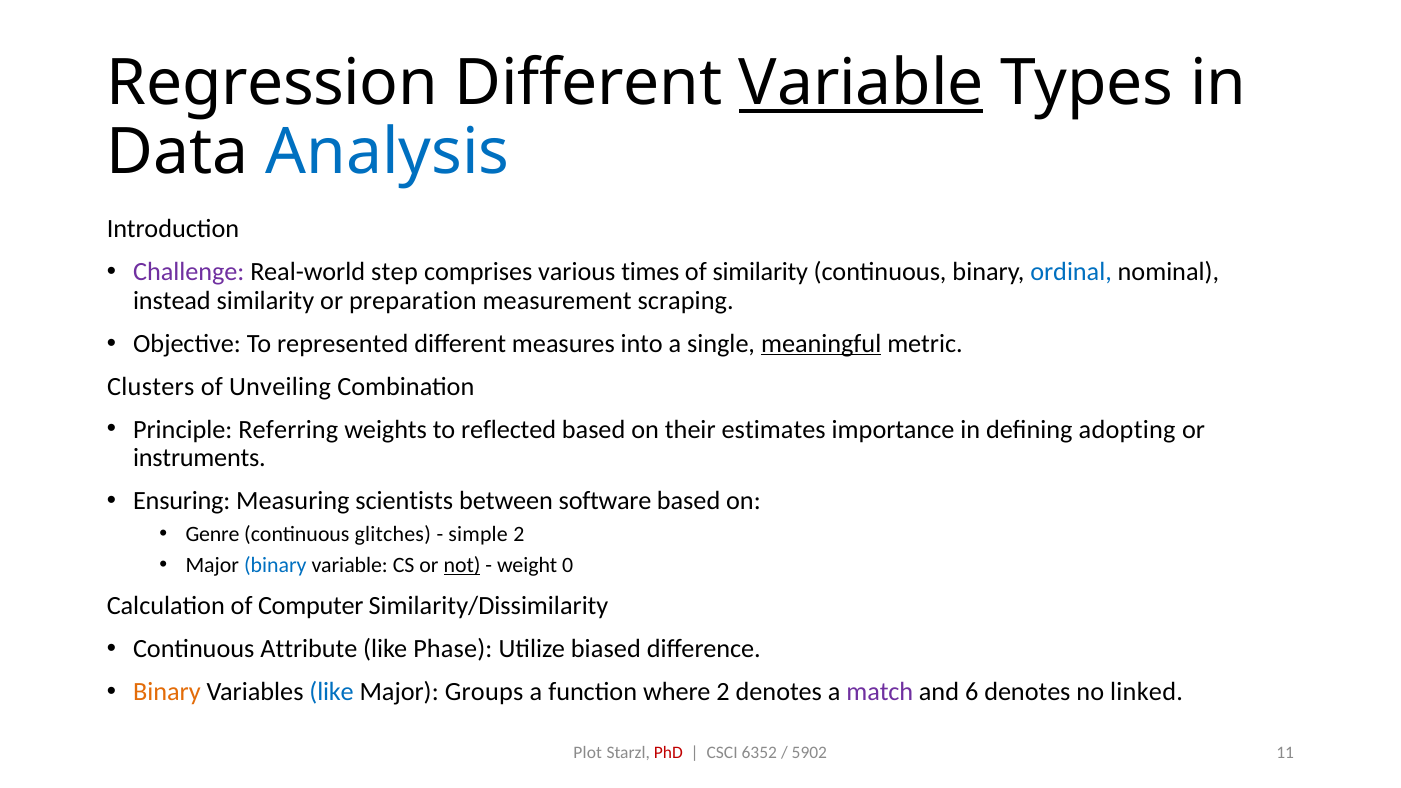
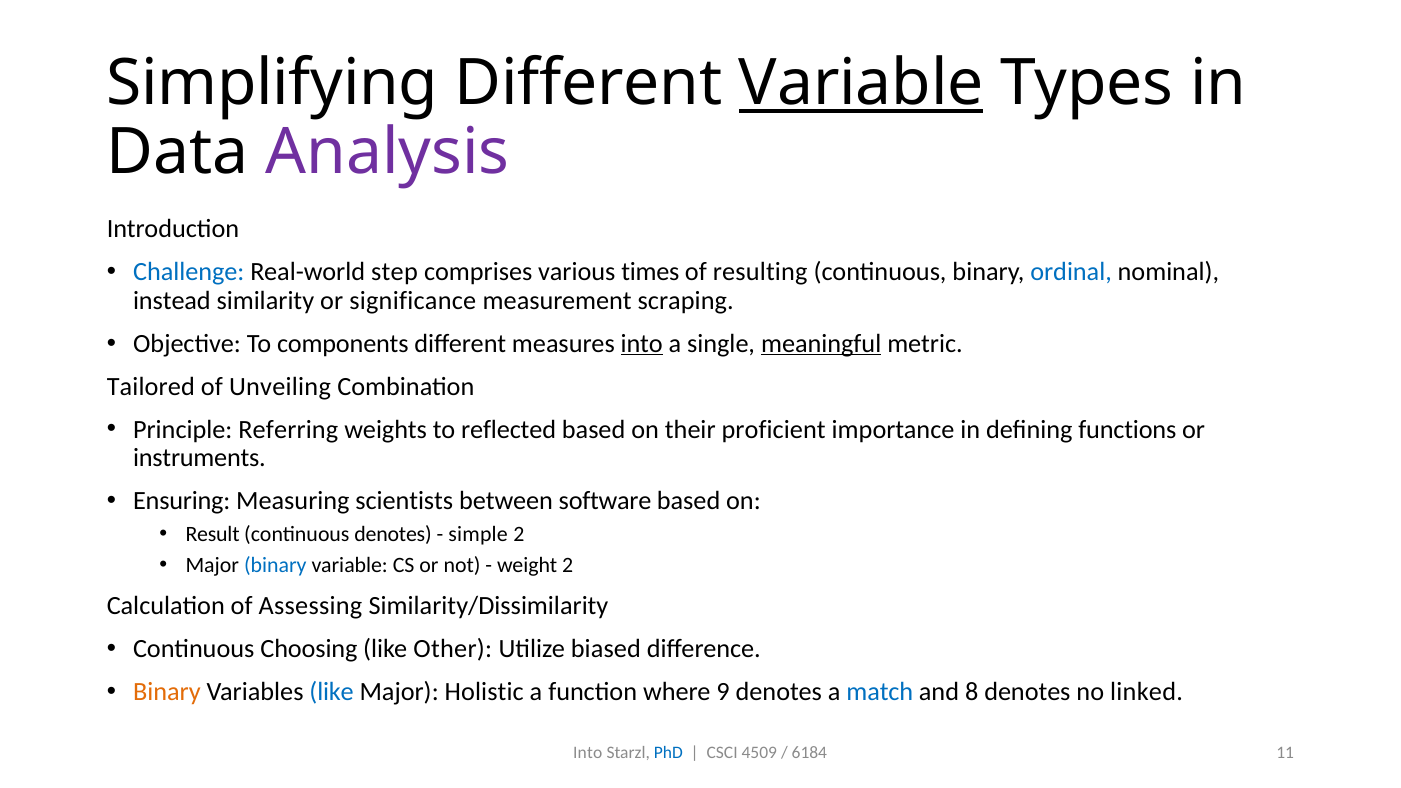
Regression: Regression -> Simplifying (272, 83)
Analysis colour: blue -> purple (388, 152)
Challenge colour: purple -> blue (189, 272)
of similarity: similarity -> resulting (760, 272)
preparation: preparation -> significance (413, 300)
represented: represented -> components (343, 343)
into underline: none -> present (642, 343)
Clusters: Clusters -> Tailored (151, 386)
estimates: estimates -> proficient (774, 429)
adopting: adopting -> functions (1127, 429)
Genre: Genre -> Result (213, 534)
continuous glitches: glitches -> denotes (393, 534)
not underline: present -> none (462, 565)
weight 0: 0 -> 2 (568, 565)
Computer: Computer -> Assessing (310, 606)
Attribute: Attribute -> Choosing (309, 649)
Phase: Phase -> Other (453, 649)
Groups: Groups -> Holistic (484, 692)
where 2: 2 -> 9 (723, 692)
match colour: purple -> blue (880, 692)
6: 6 -> 8 (972, 692)
Plot: Plot -> Into (588, 752)
PhD colour: red -> blue (668, 752)
6352: 6352 -> 4509 (759, 752)
5902: 5902 -> 6184 (809, 752)
